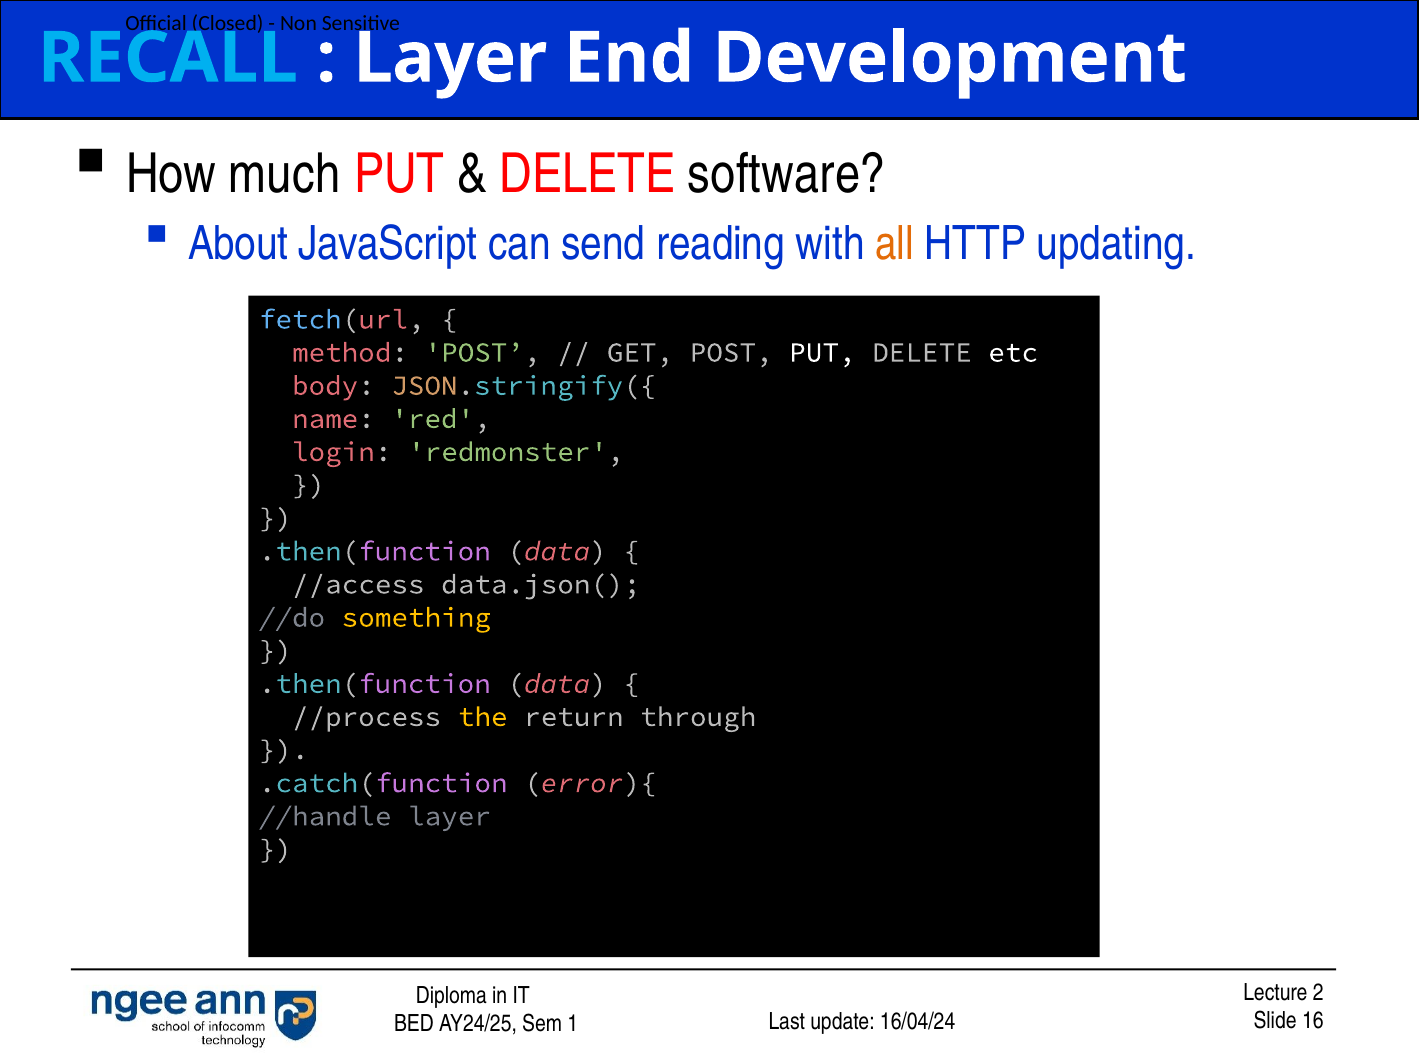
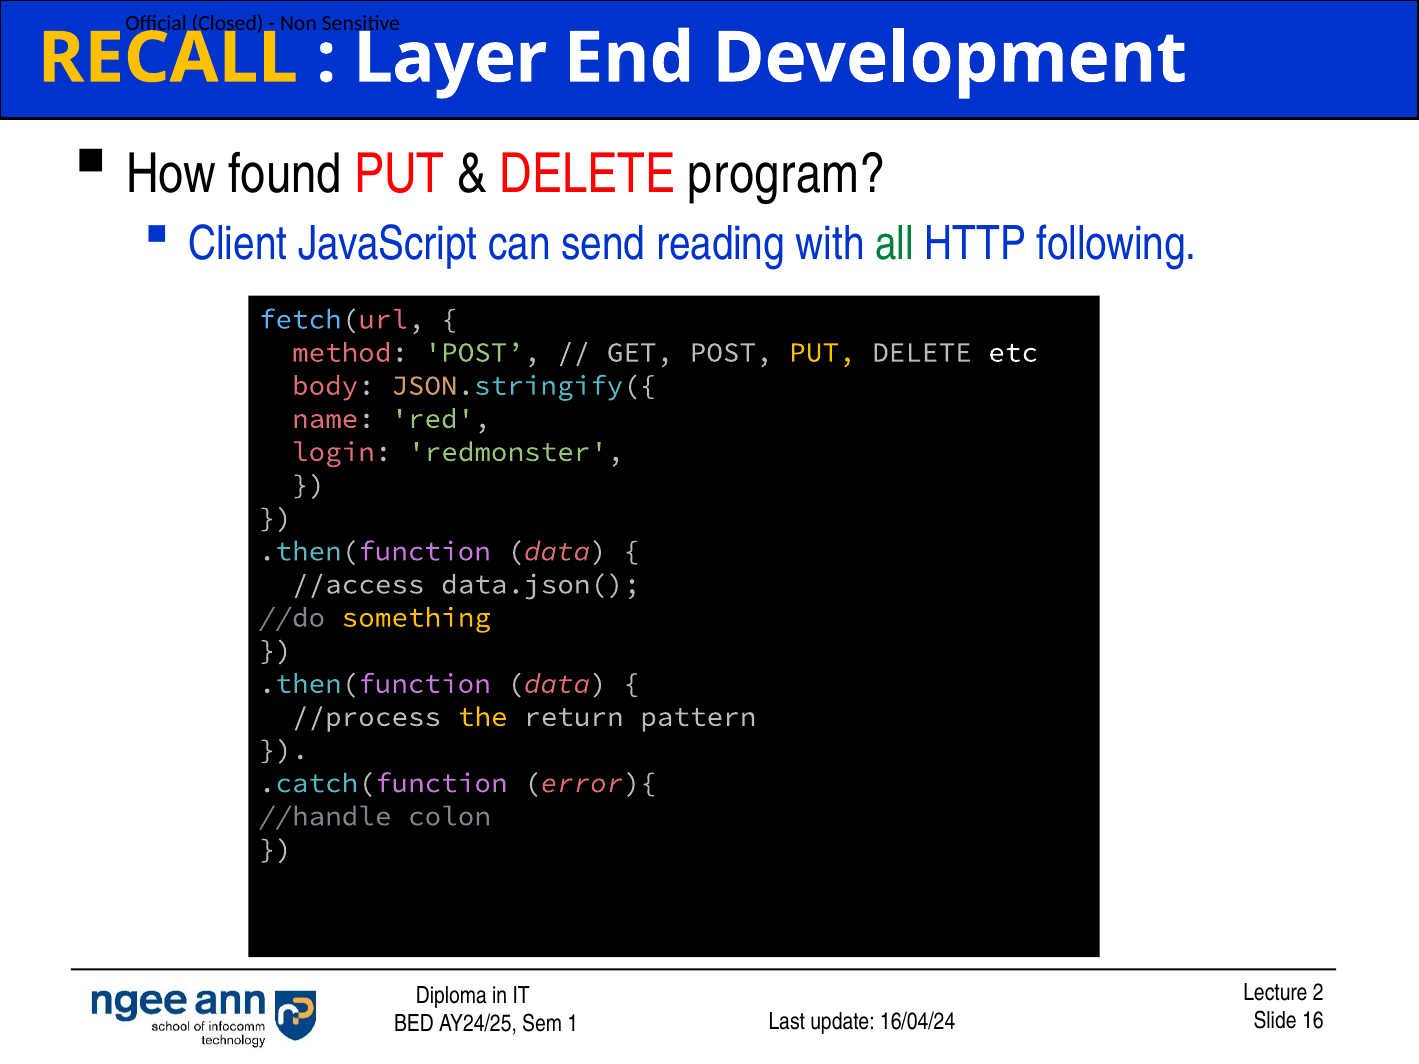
RECALL colour: light blue -> yellow (168, 58)
much: much -> found (285, 174)
software: software -> program (787, 174)
About: About -> Client (238, 244)
all colour: orange -> green (895, 244)
updating: updating -> following (1117, 244)
PUT colour: white -> yellow (822, 353)
through: through -> pattern (698, 717)
//handle layer: layer -> colon (449, 816)
